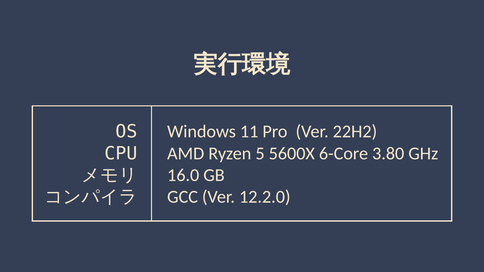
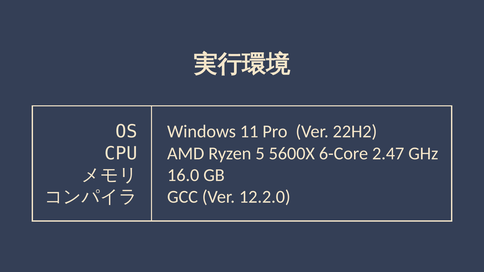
3.80: 3.80 -> 2.47 (388, 154)
